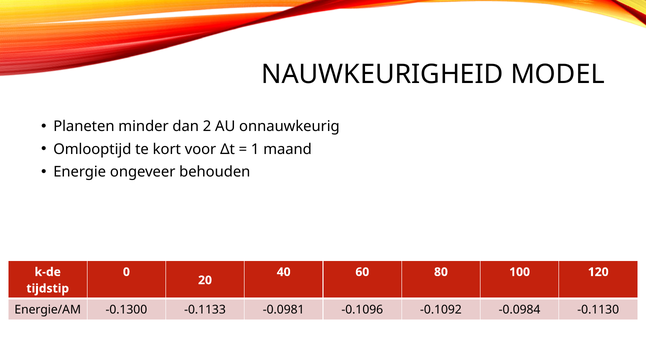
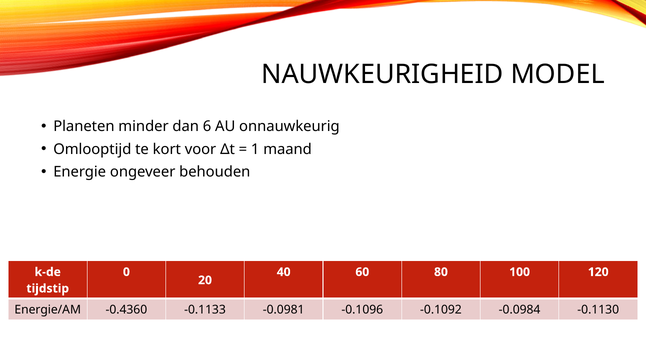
2: 2 -> 6 (207, 127)
-0.1300: -0.1300 -> -0.4360 (126, 310)
